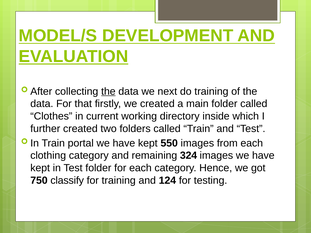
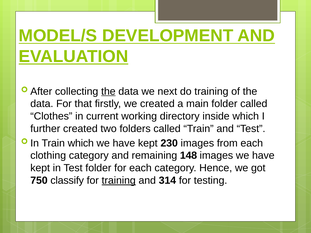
Train portal: portal -> which (81, 143)
550: 550 -> 230 (169, 143)
324: 324 -> 148 (189, 156)
training underline: none -> present (119, 181)
124: 124 -> 314 (167, 181)
